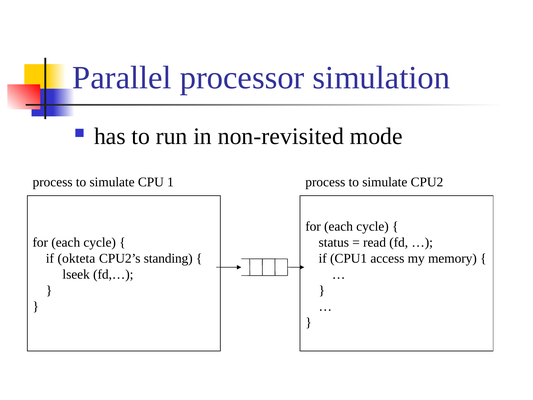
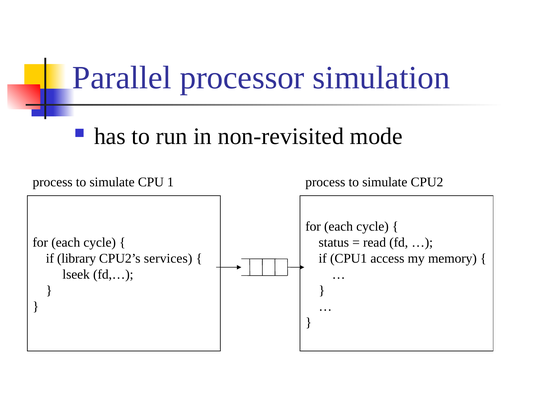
okteta: okteta -> library (77, 258)
standing: standing -> services (168, 258)
